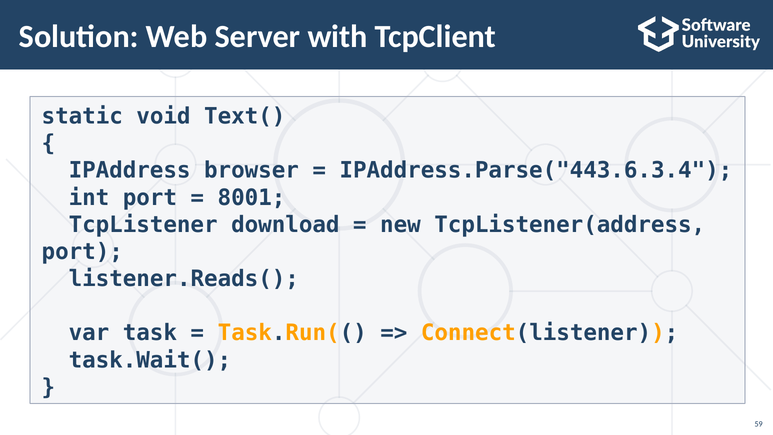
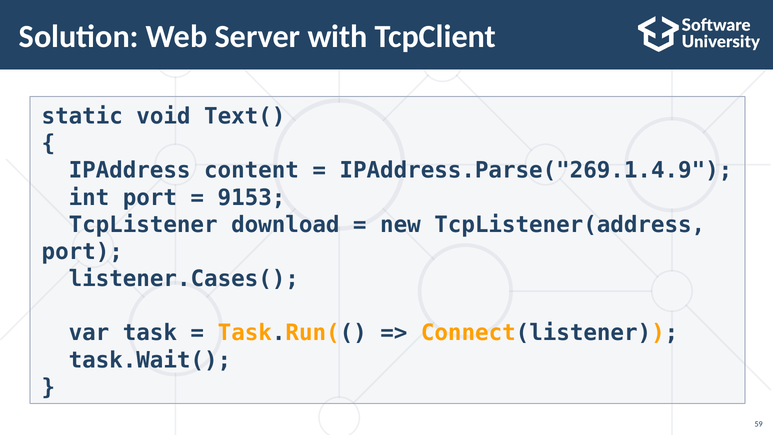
browser: browser -> content (251, 170)
IPAddress.Parse("443.6.3.4: IPAddress.Parse("443.6.3.4 -> IPAddress.Parse("269.1.4.9 (536, 170)
8001: 8001 -> 9153 (252, 197)
listener.Reads(: listener.Reads( -> listener.Cases( (184, 279)
